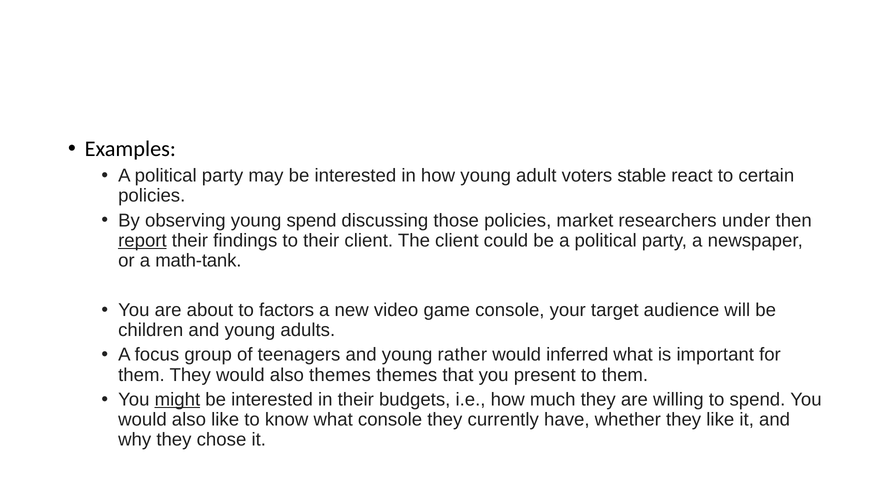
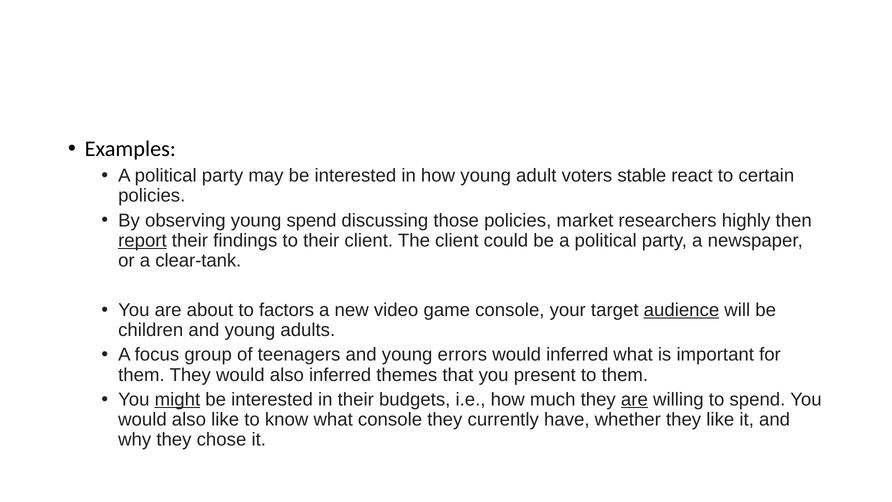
under: under -> highly (746, 220)
math-tank: math-tank -> clear-tank (198, 260)
audience underline: none -> present (681, 310)
rather: rather -> errors (462, 355)
also themes: themes -> inferred (340, 375)
are underline: none -> present (634, 399)
